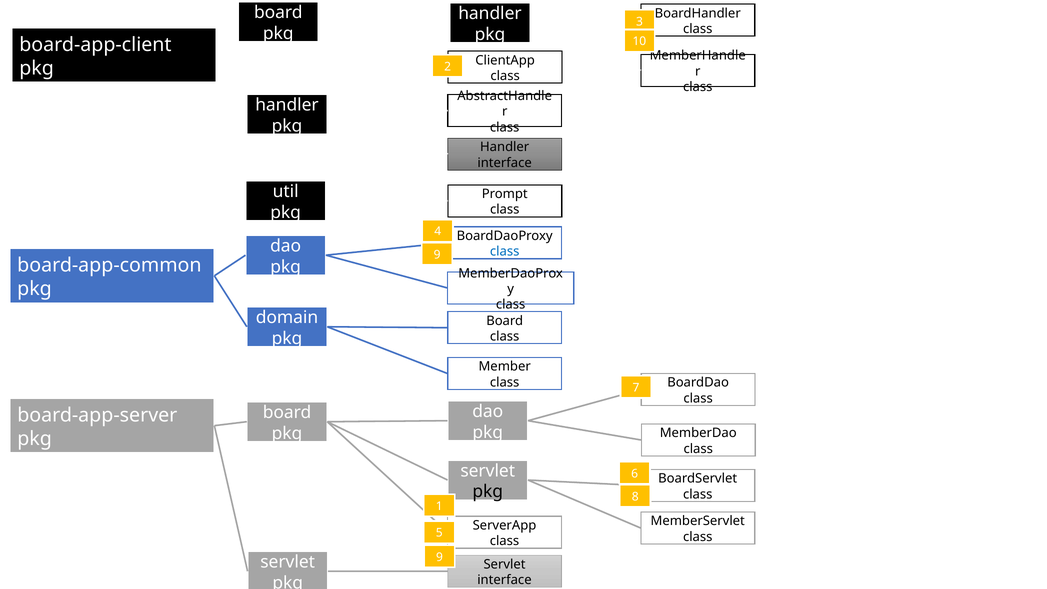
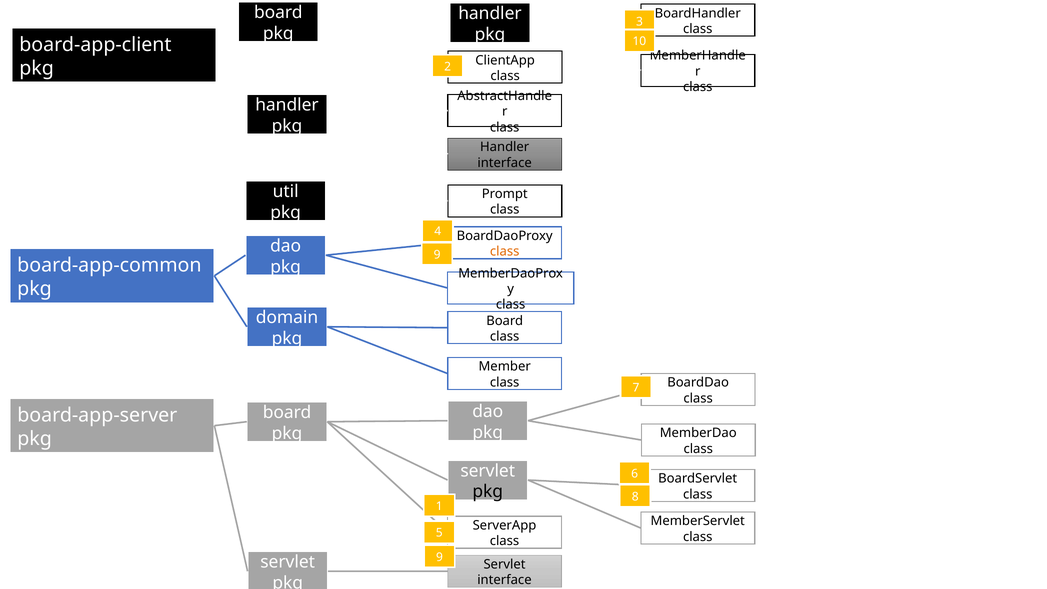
class colour: blue -> orange (505, 251)
